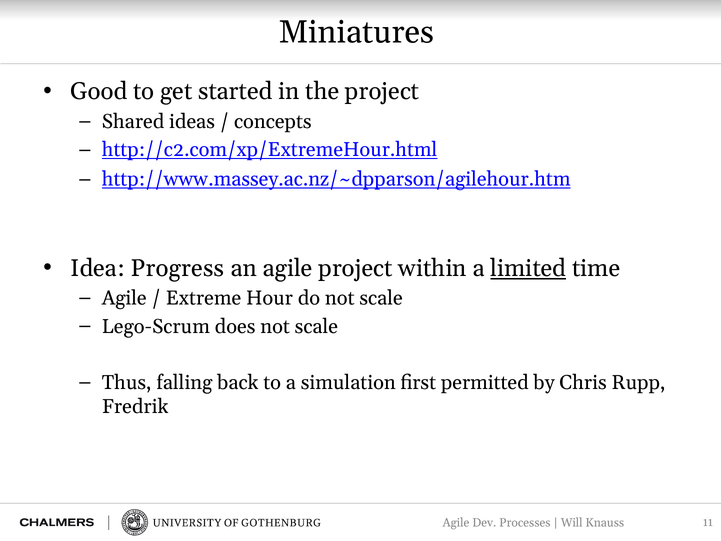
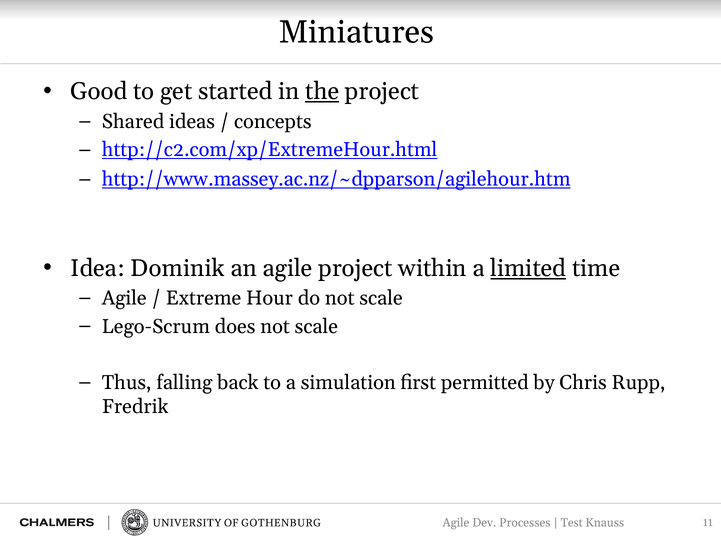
the underline: none -> present (322, 91)
Progress: Progress -> Dominik (178, 268)
Will: Will -> Test (572, 523)
